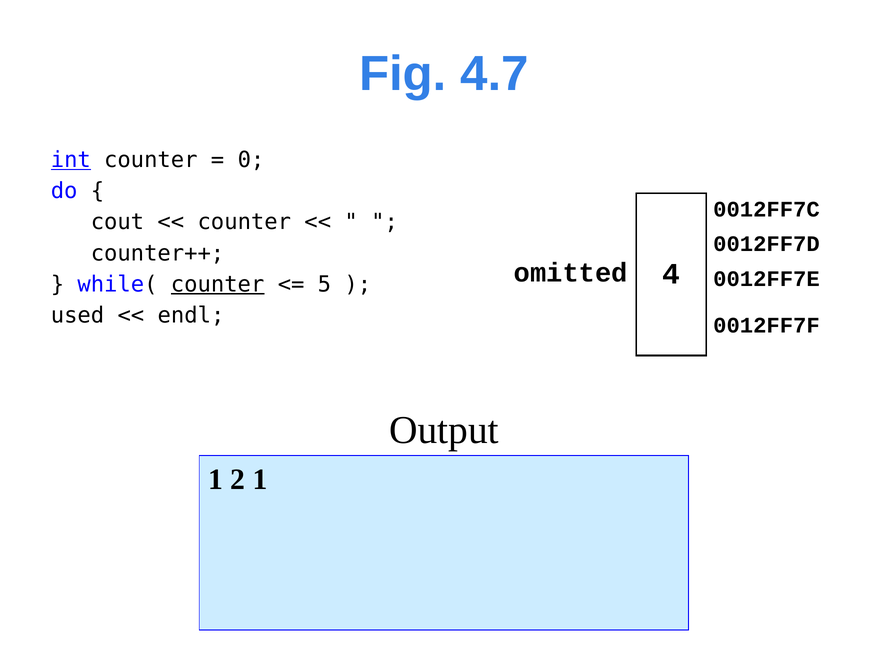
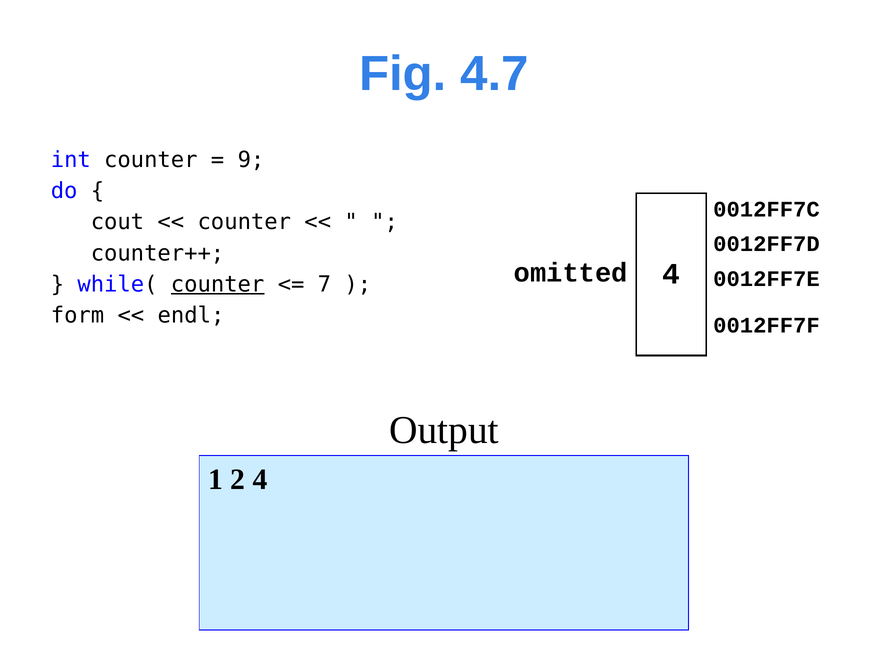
int underline: present -> none (71, 160)
0: 0 -> 9 (251, 160)
5: 5 -> 7 (324, 284)
used: used -> form (77, 315)
2 1: 1 -> 4 (260, 480)
